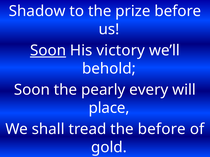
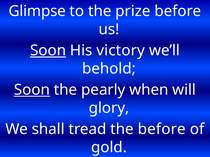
Shadow: Shadow -> Glimpse (37, 11)
Soon underline: none -> present (32, 90)
every: every -> when (149, 90)
place: place -> glory (109, 108)
